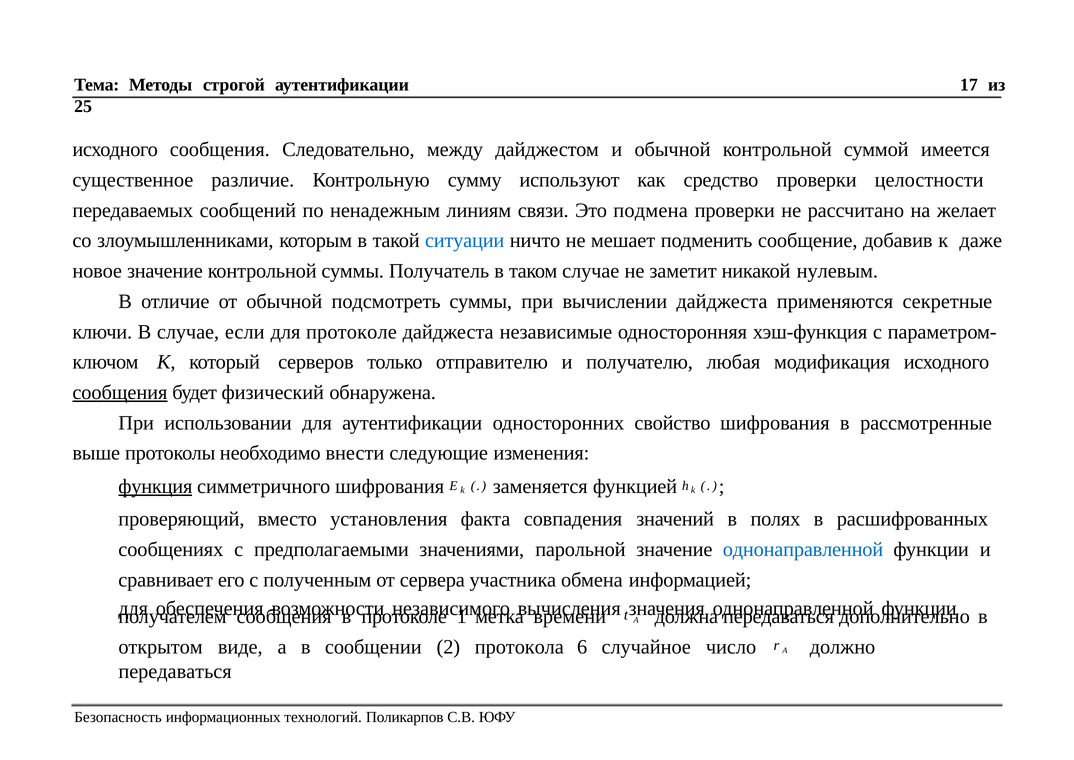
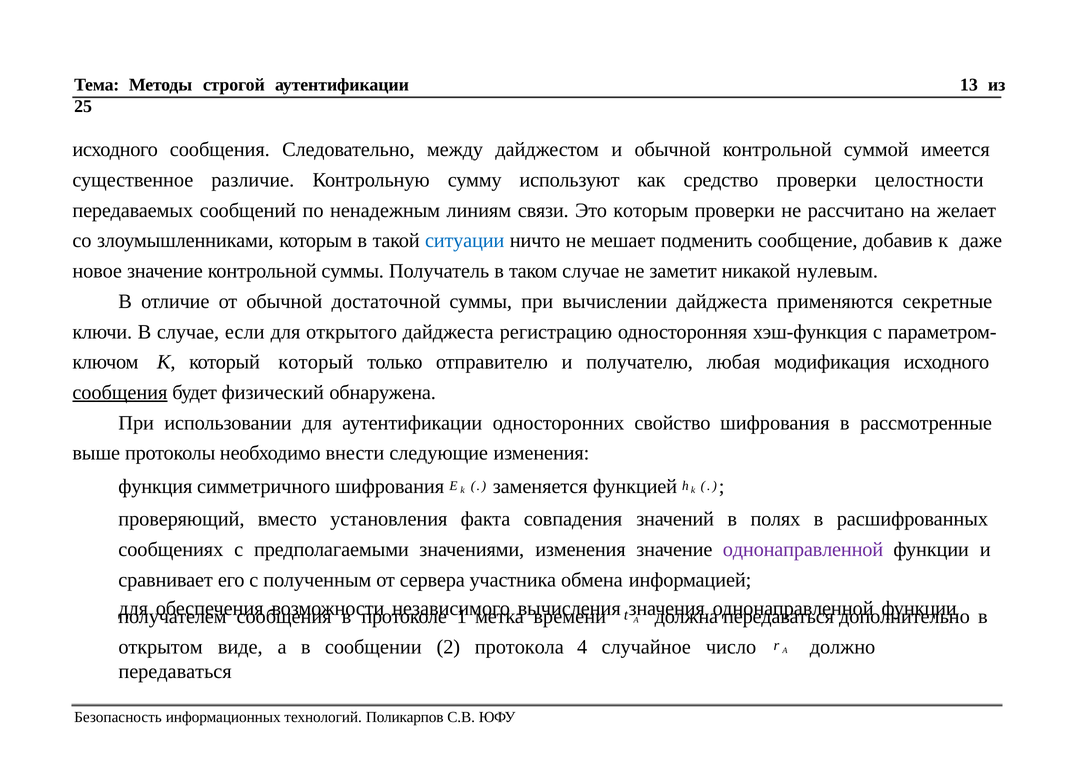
17: 17 -> 13 (969, 85)
Это подмена: подмена -> которым (651, 210)
подсмотреть: подсмотреть -> достаточной (386, 301)
для протоколе: протоколе -> открытого (351, 332)
независимые: независимые -> регистрацию (556, 332)
который серверов: серверов -> который (316, 362)
функция underline: present -> none (155, 486)
значениями парольной: парольной -> изменения (580, 549)
однонаправленной colour: blue -> purple (803, 549)
6: 6 -> 4 (582, 647)
